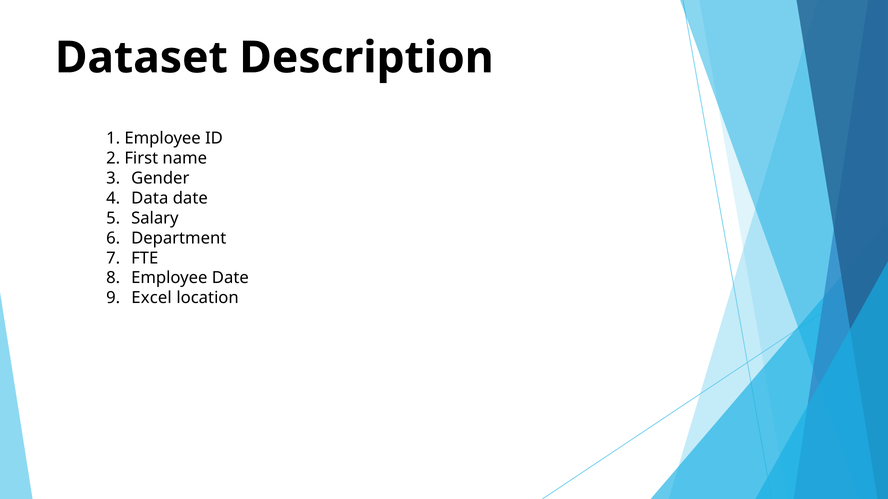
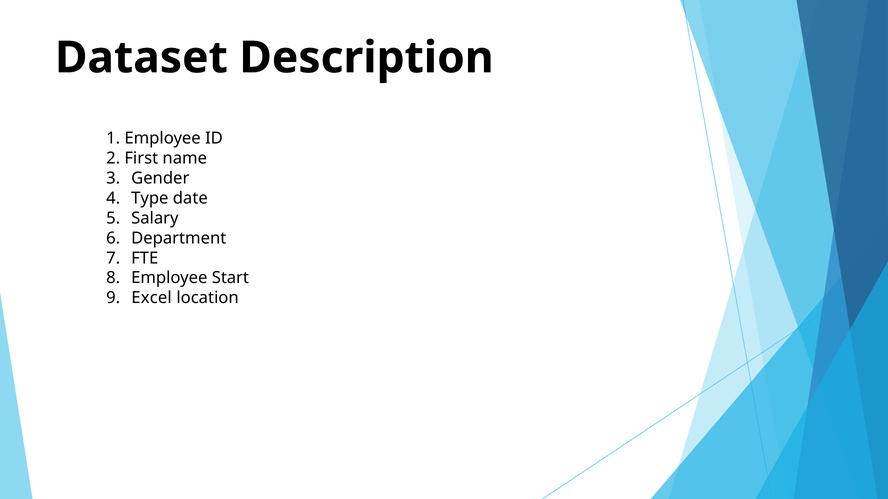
Data: Data -> Type (150, 198)
Employee Date: Date -> Start (230, 278)
